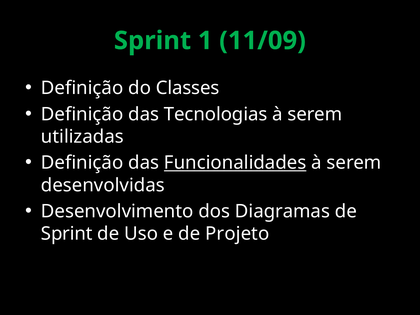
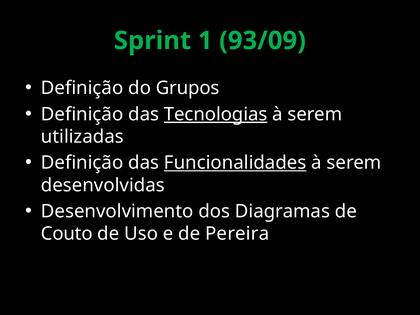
11/09: 11/09 -> 93/09 (263, 41)
Classes: Classes -> Grupos (188, 88)
Tecnologias underline: none -> present (216, 114)
Sprint: Sprint -> Couto (67, 234)
Projeto: Projeto -> Pereira (237, 234)
